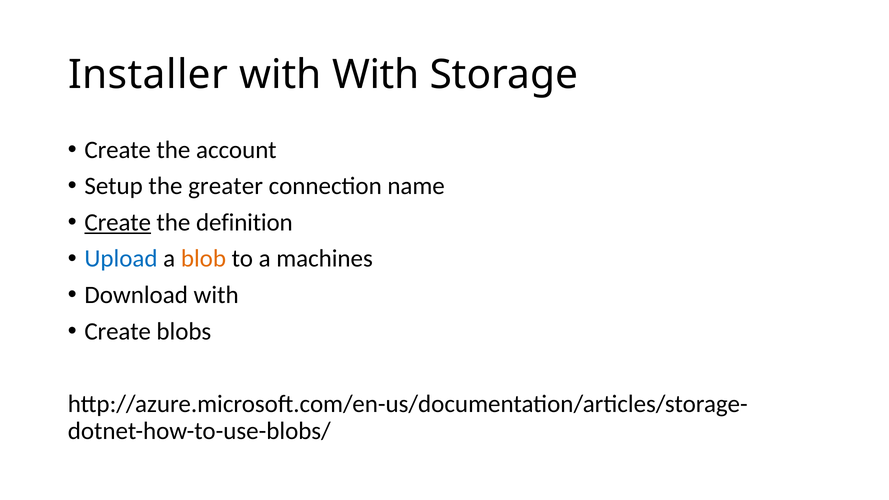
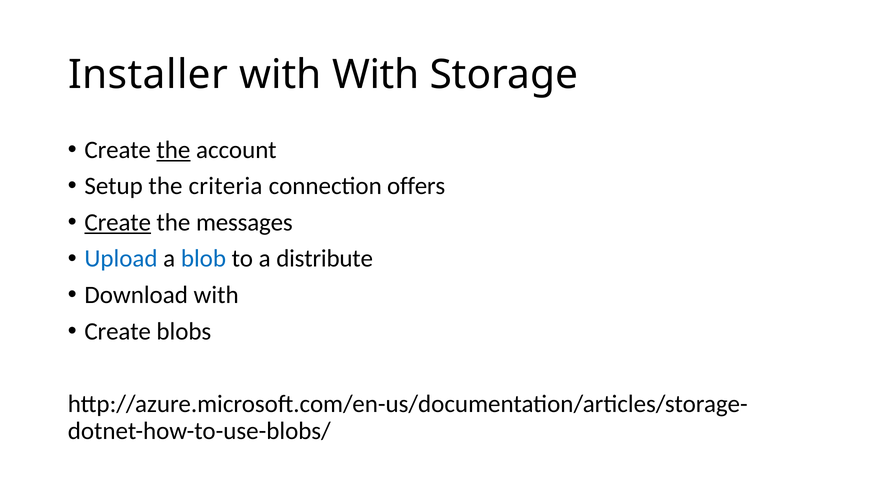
the underline: none -> present (173, 150)
greater: greater -> criteria (225, 186)
name: name -> offers (416, 186)
definition: definition -> messages (244, 222)
blob colour: orange -> blue (203, 259)
machines: machines -> distribute (325, 259)
